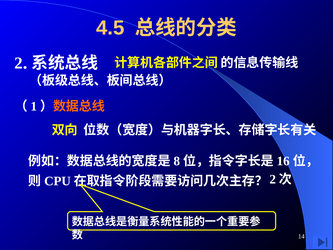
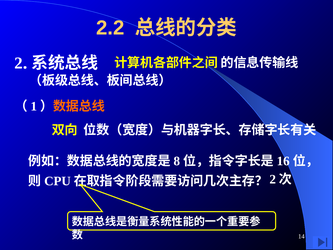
4.5: 4.5 -> 2.2 (110, 28)
